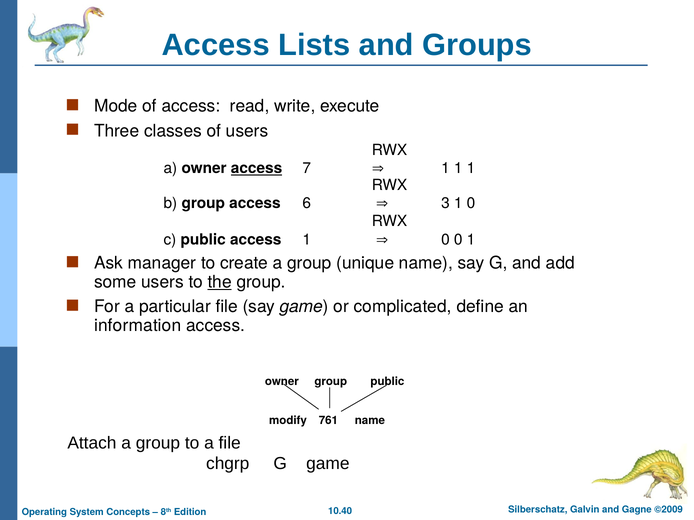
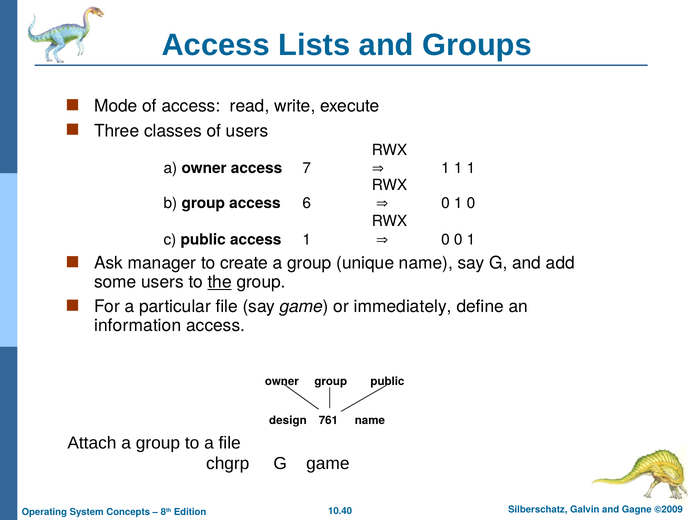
access underline: present -> none (257, 169)
3: 3 -> 0 (445, 203)
complicated: complicated -> immediately (403, 307)
modify: modify -> design (288, 421)
